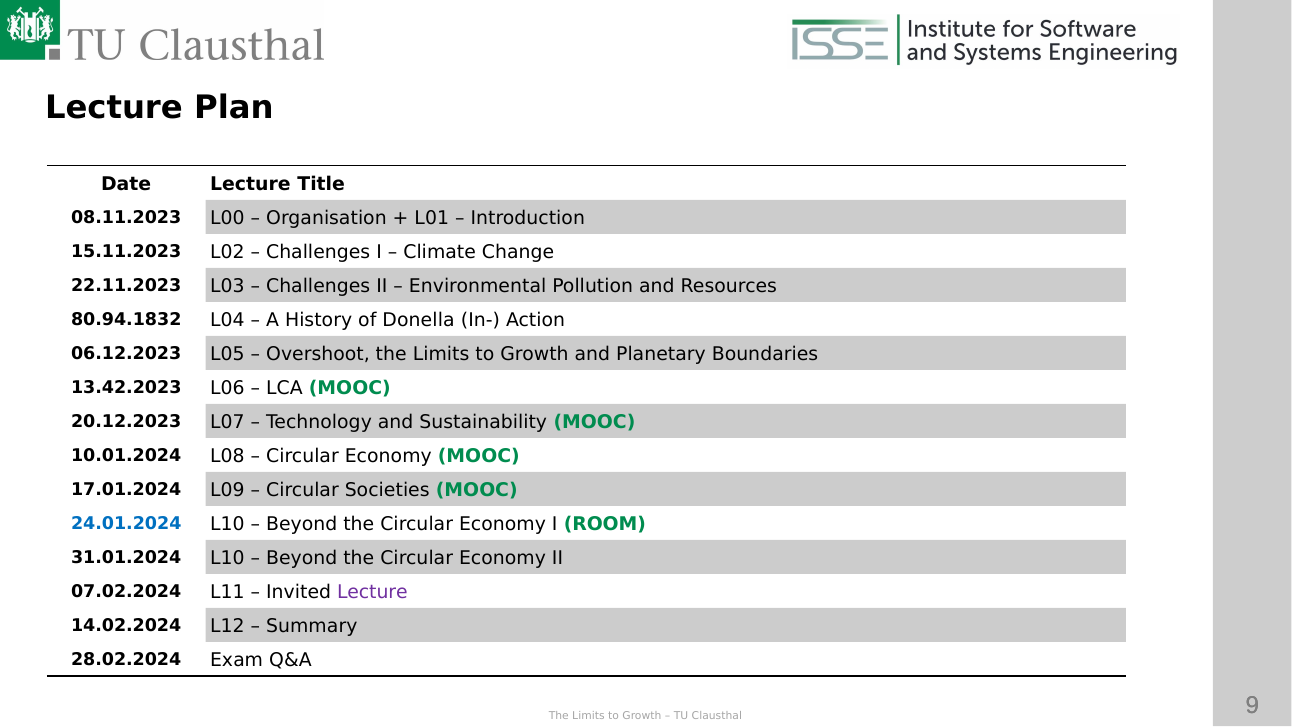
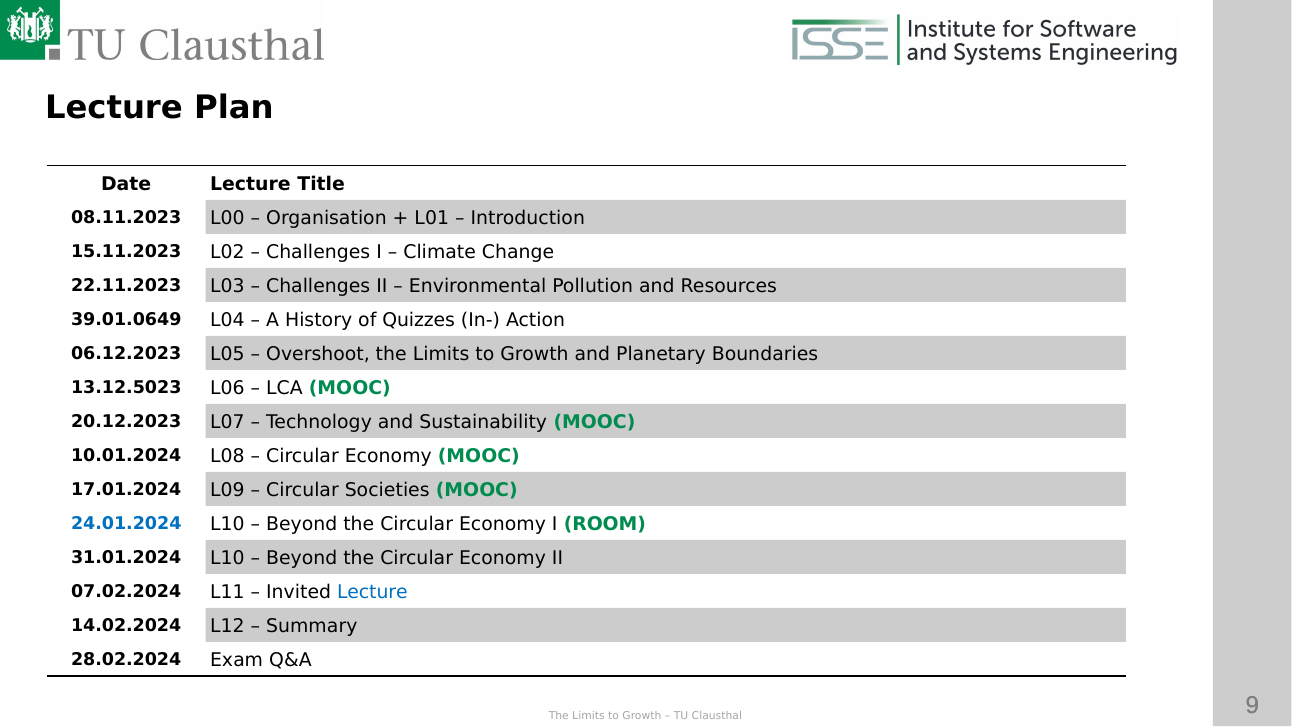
80.94.1832: 80.94.1832 -> 39.01.0649 (126, 320)
Donella: Donella -> Quizzes (419, 320)
13.42.2023: 13.42.2023 -> 13.12.5023 (126, 388)
Lecture colour: purple -> blue (372, 592)
